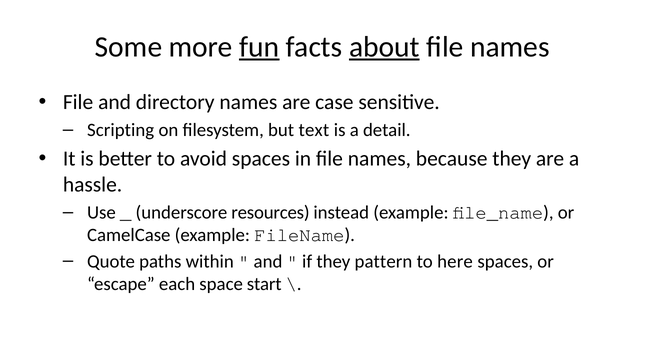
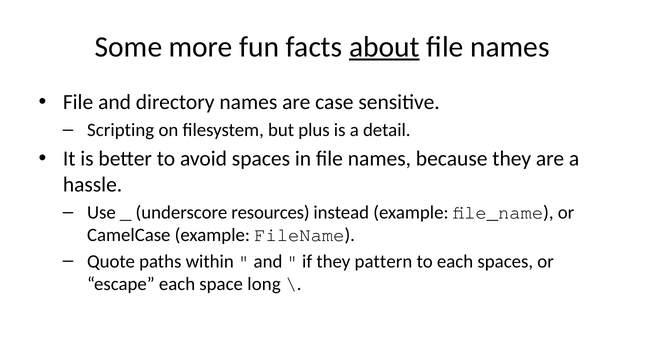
fun underline: present -> none (259, 47)
text: text -> plus (314, 130)
to here: here -> each (455, 261)
start: start -> long (264, 284)
